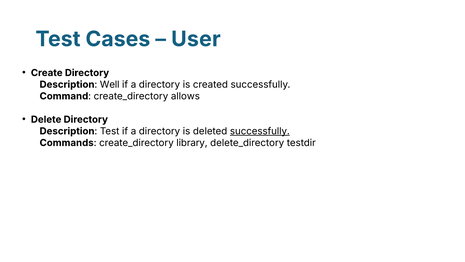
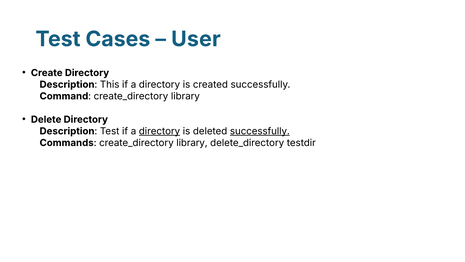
Well: Well -> This (110, 84)
Command create_directory allows: allows -> library (185, 96)
directory underline: none -> present (159, 131)
